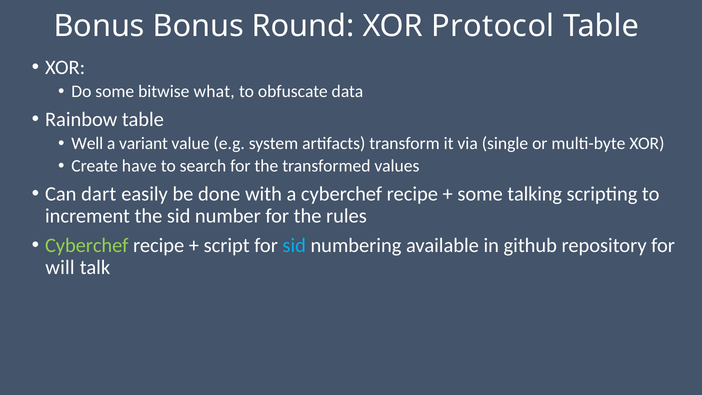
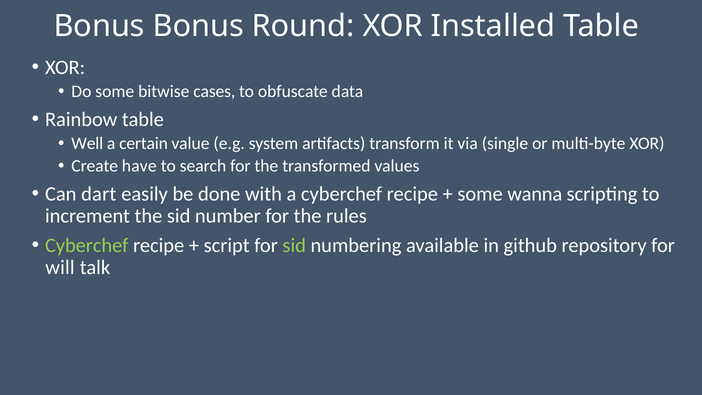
Protocol: Protocol -> Installed (493, 26)
what: what -> cases (214, 91)
variant: variant -> certain (144, 143)
talking: talking -> wanna (535, 194)
sid colour: light blue -> light green (294, 245)
